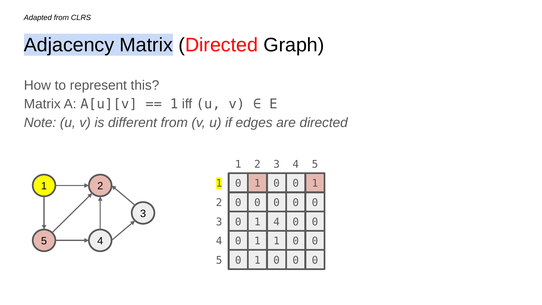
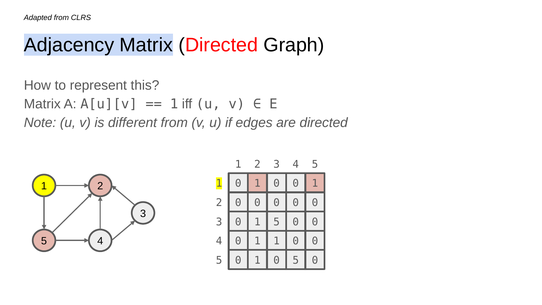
0 1 4: 4 -> 5 (277, 222)
0: 0 -> 5 (296, 260)
